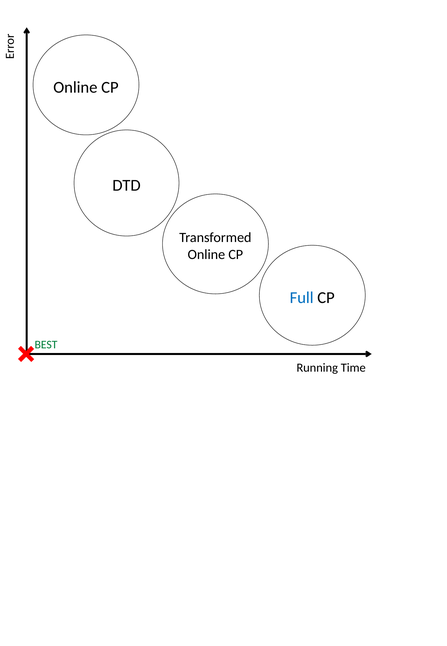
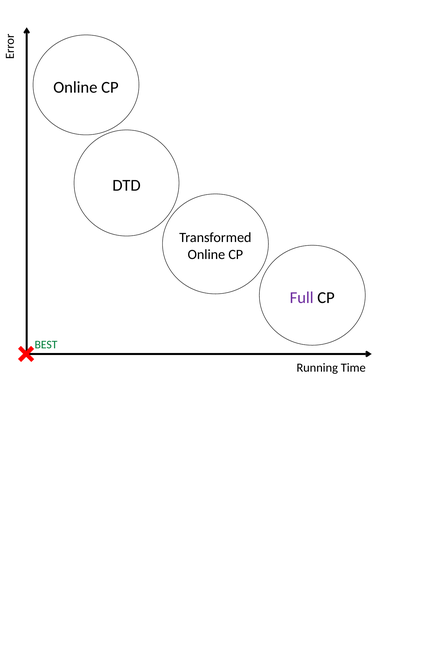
Full colour: blue -> purple (302, 297)
